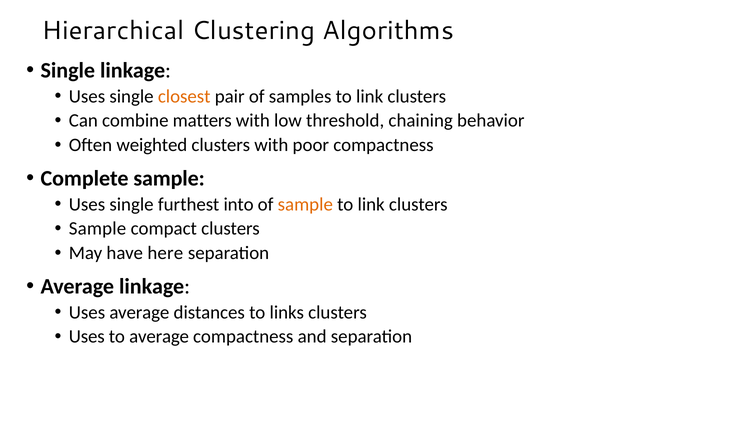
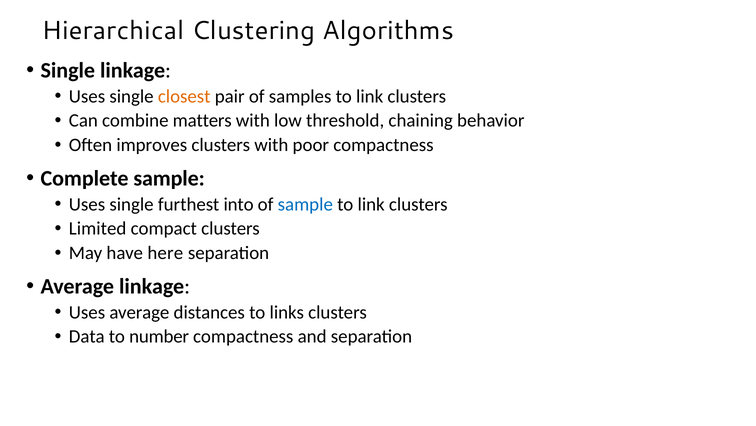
weighted: weighted -> improves (152, 145)
sample colour: orange -> blue (305, 204)
Sample: Sample -> Limited (98, 228)
Uses: Uses -> Data (87, 336)
to average: average -> number (159, 336)
